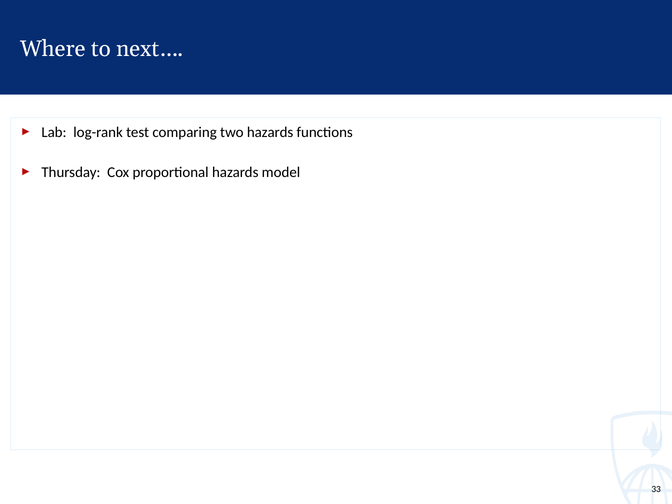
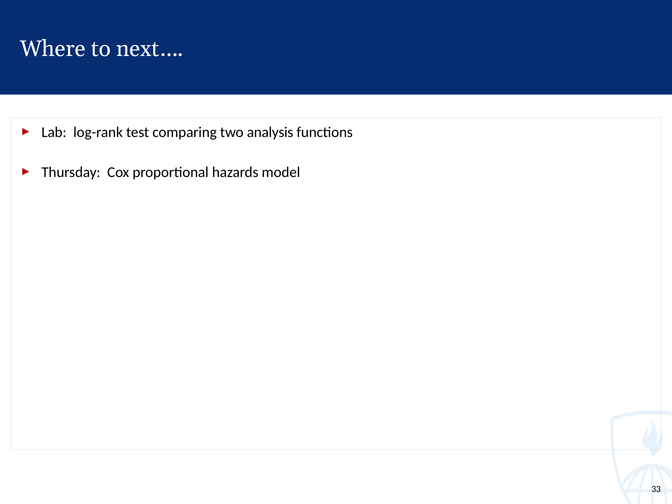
two hazards: hazards -> analysis (270, 132)
